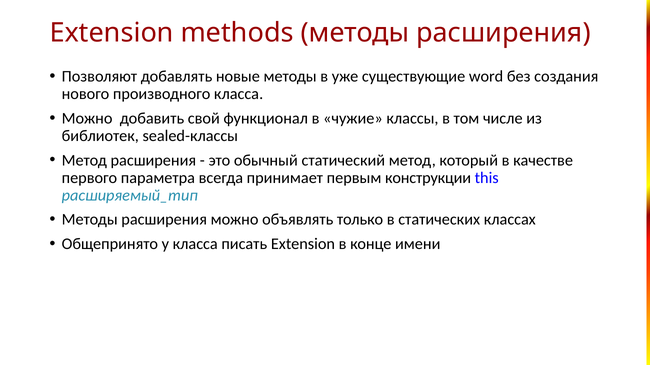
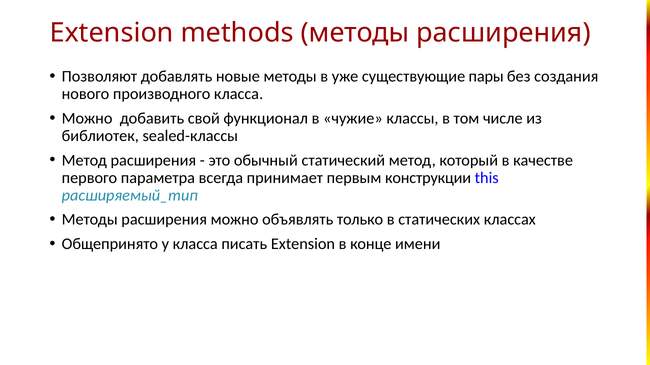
word: word -> пары (486, 77)
